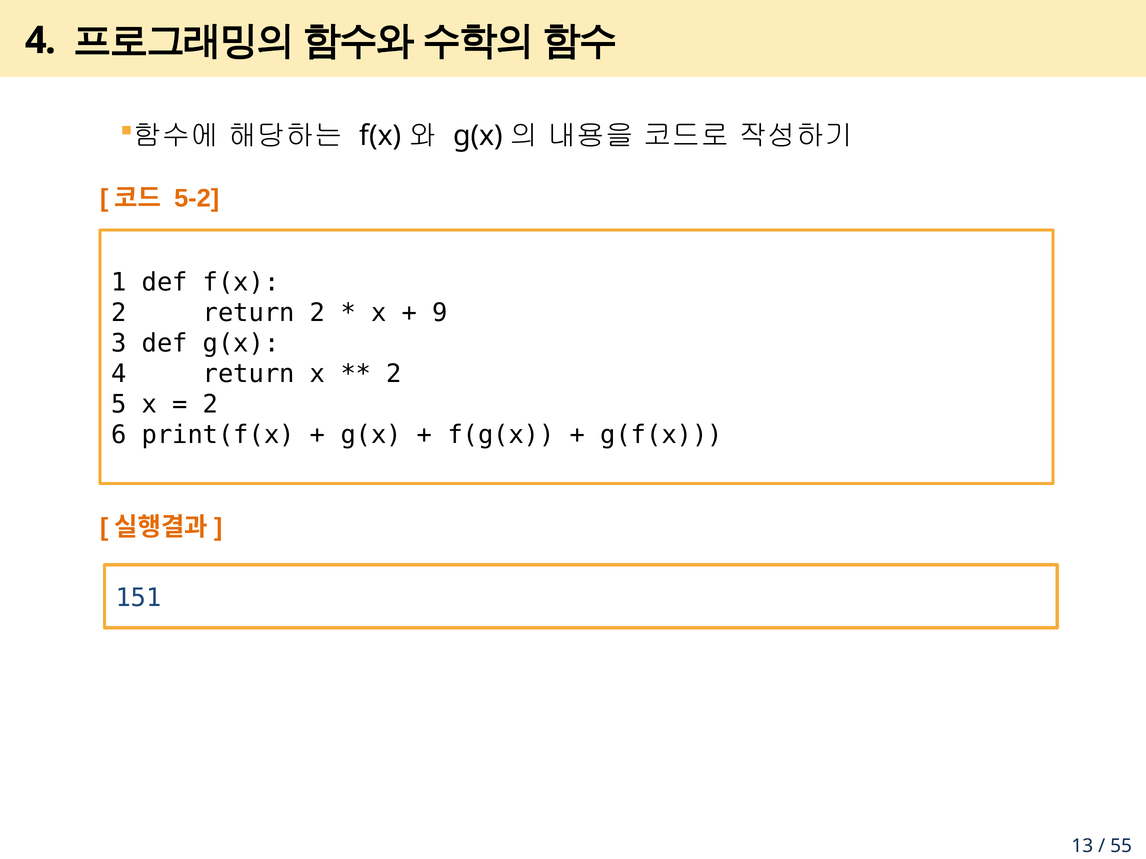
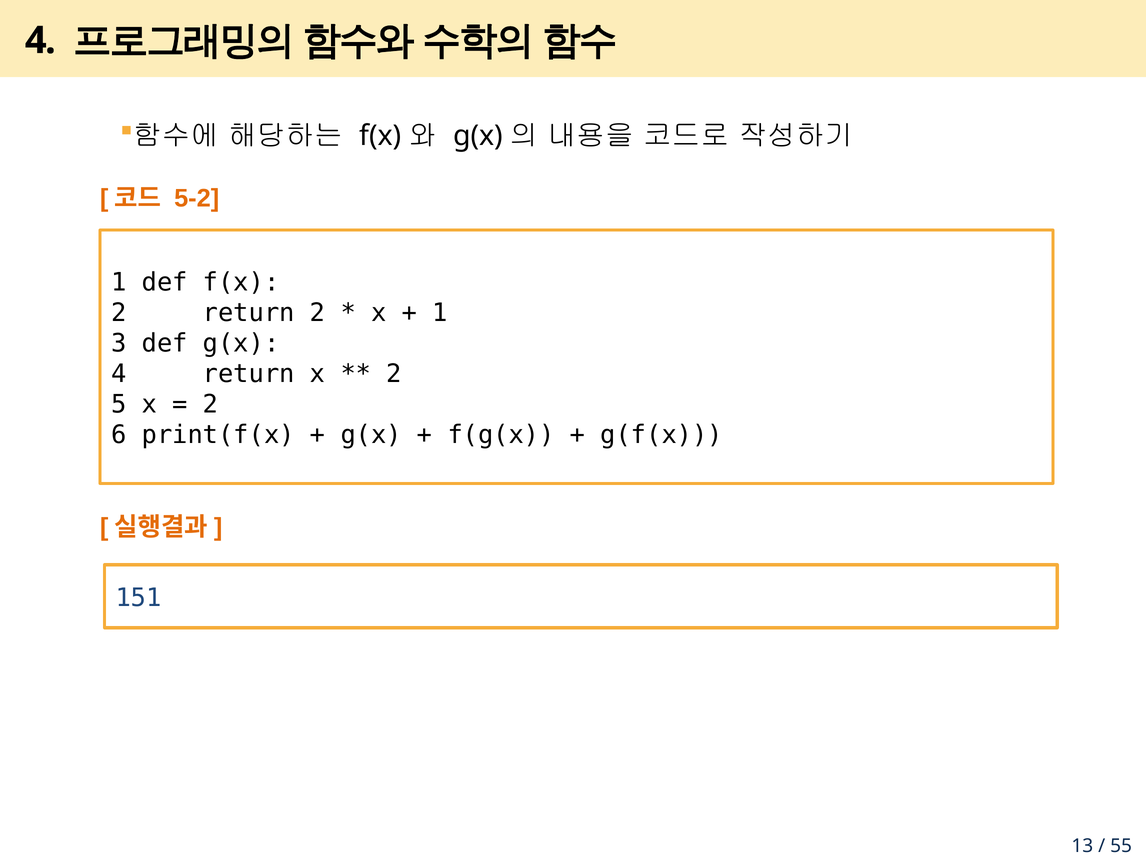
9: 9 -> 1 (440, 313)
